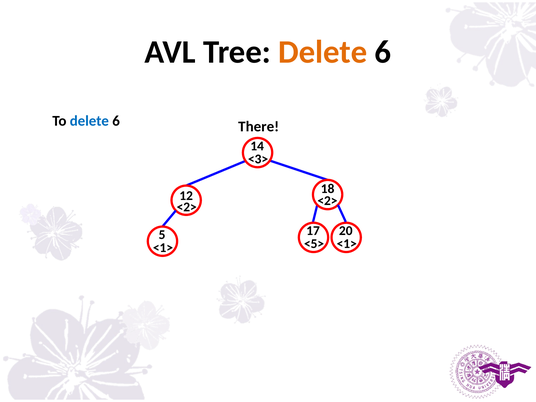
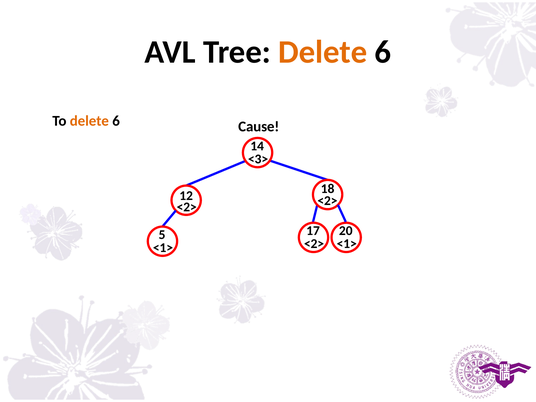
delete colour: blue -> orange (89, 121)
There: There -> Cause (259, 127)
<5>: <5> -> <2> (314, 244)
